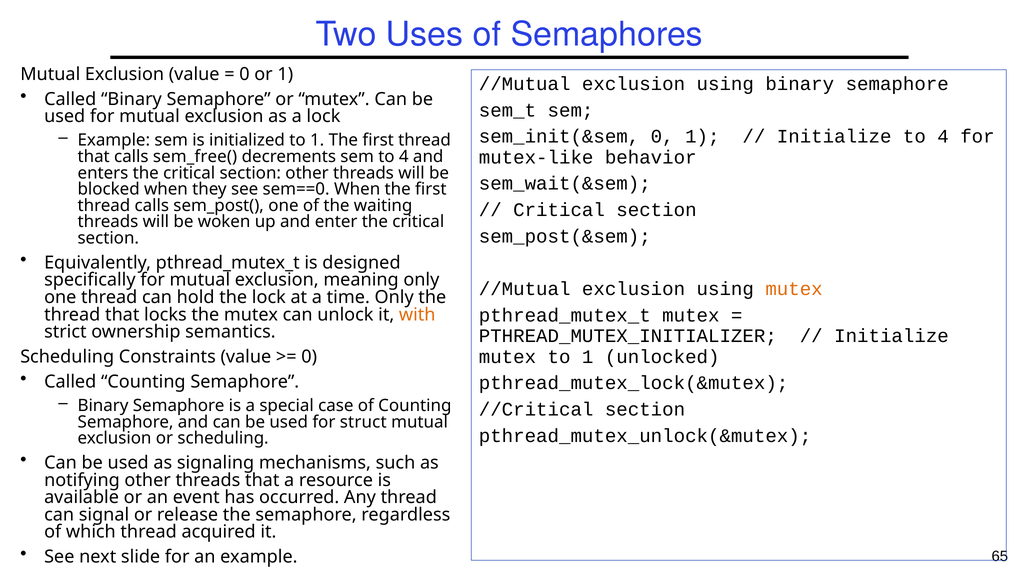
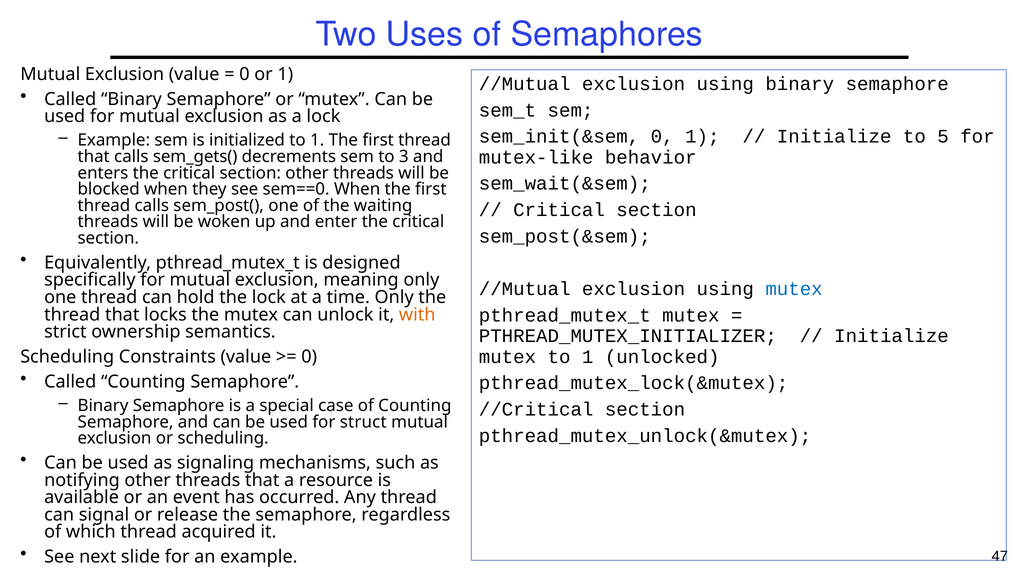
Initialize to 4: 4 -> 5 (943, 137)
sem_free(: sem_free( -> sem_gets( (195, 157)
sem to 4: 4 -> 3 (404, 157)
mutex colour: orange -> blue (794, 289)
65: 65 -> 47 (1000, 556)
